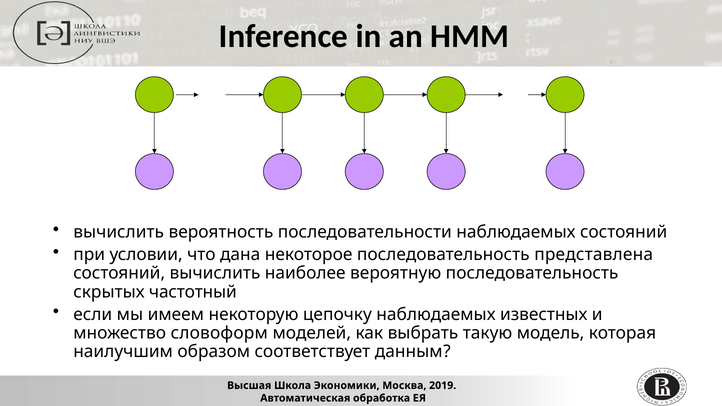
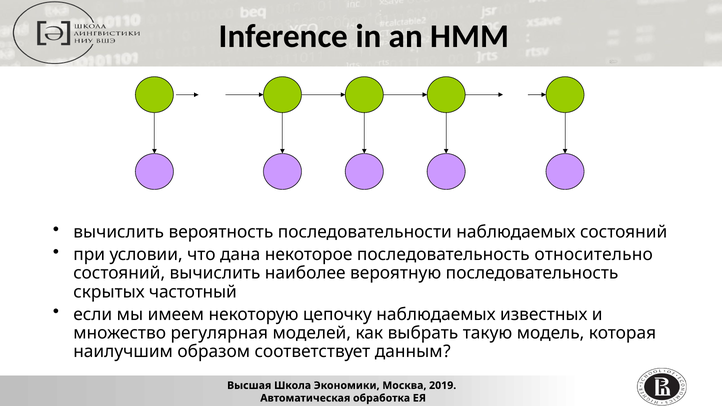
представлена: представлена -> относительно (594, 255)
словоформ: словоформ -> регулярная (219, 333)
